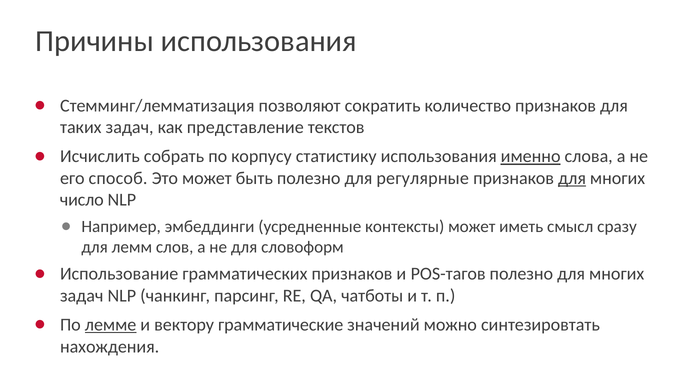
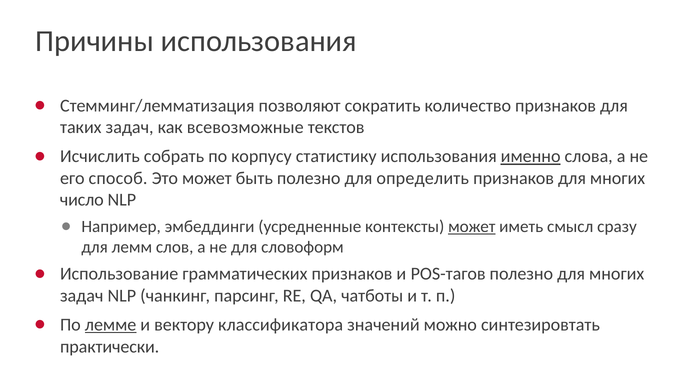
представление: представление -> всевозможные (245, 127)
регулярные: регулярные -> определить (423, 178)
для underline: present -> none (572, 178)
может underline: none -> present (472, 227)
грамматические: грамматические -> классификатора (281, 325)
нахождения: нахождения -> практически (110, 346)
